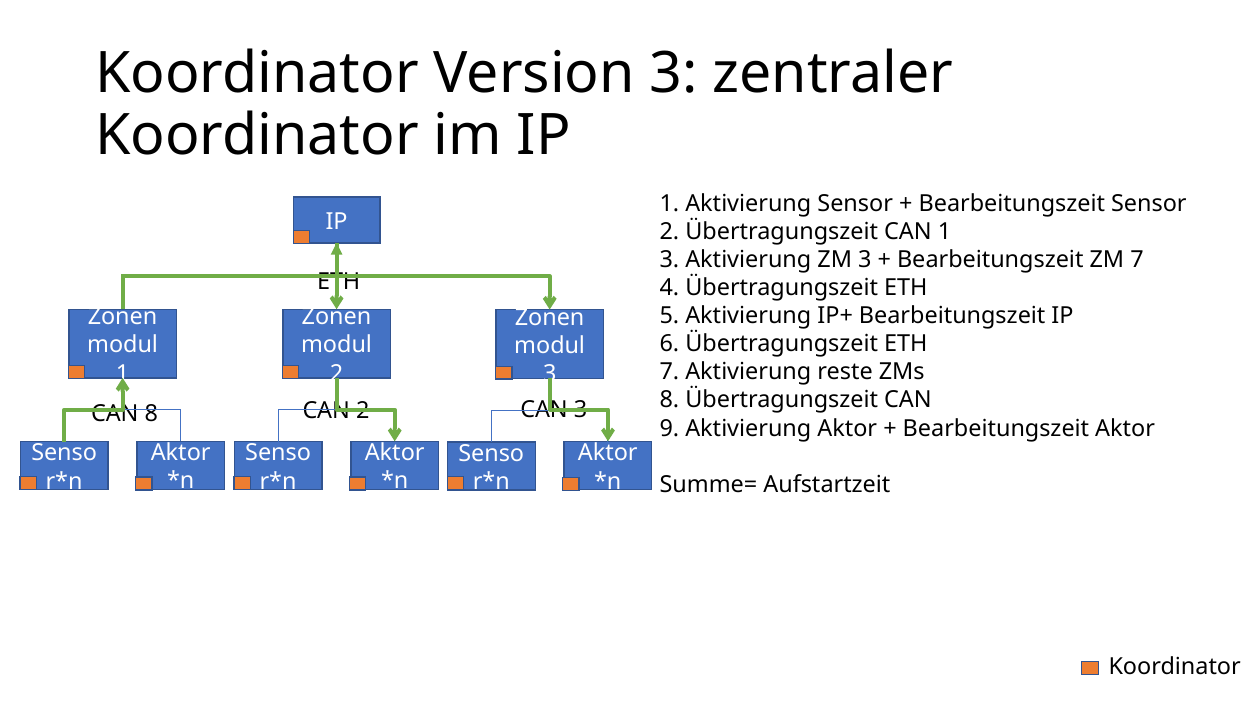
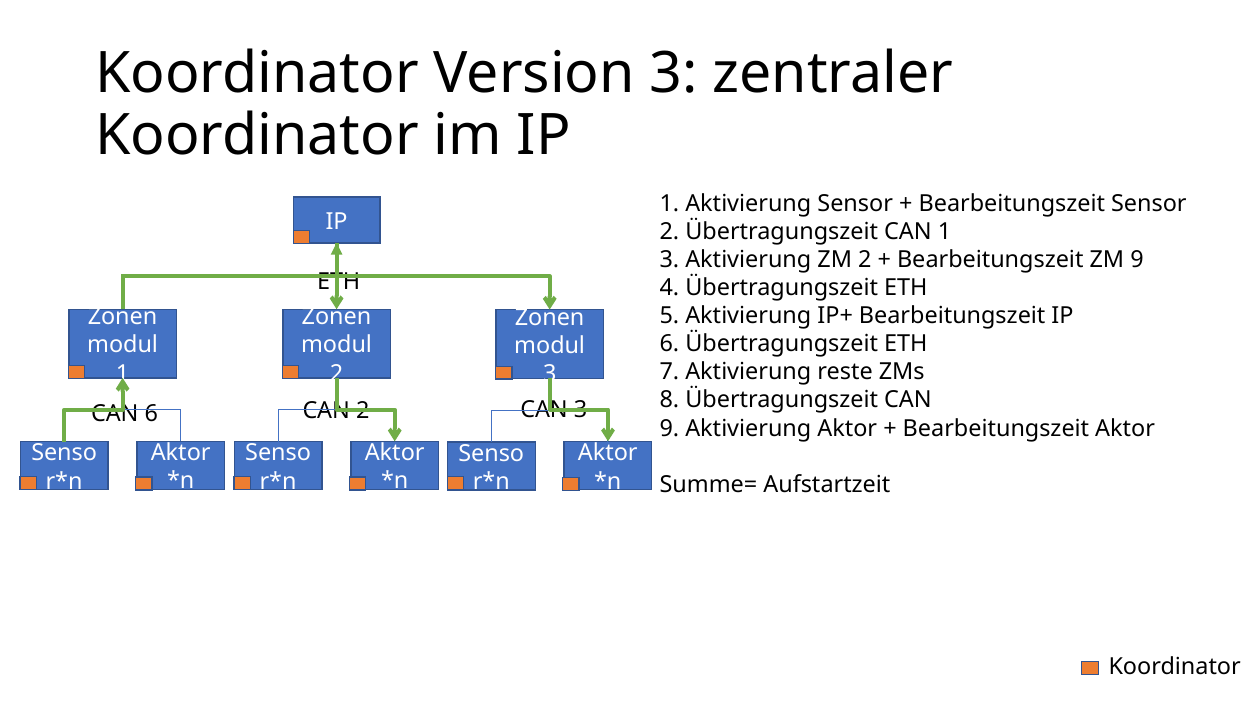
ZM 3: 3 -> 2 (865, 259)
ZM 7: 7 -> 9 (1137, 259)
8: 8 -> 6 (151, 413)
